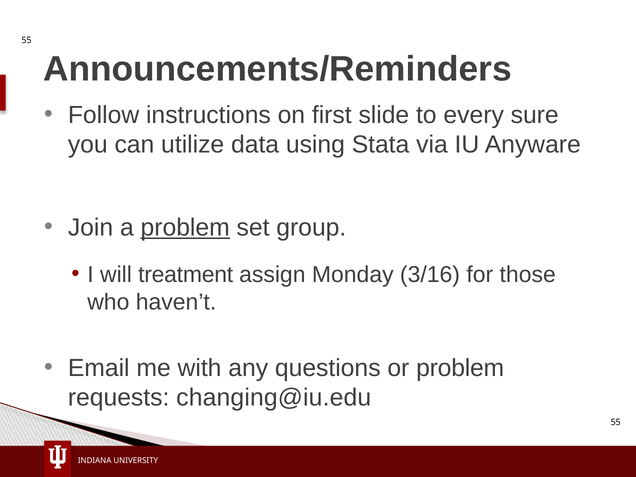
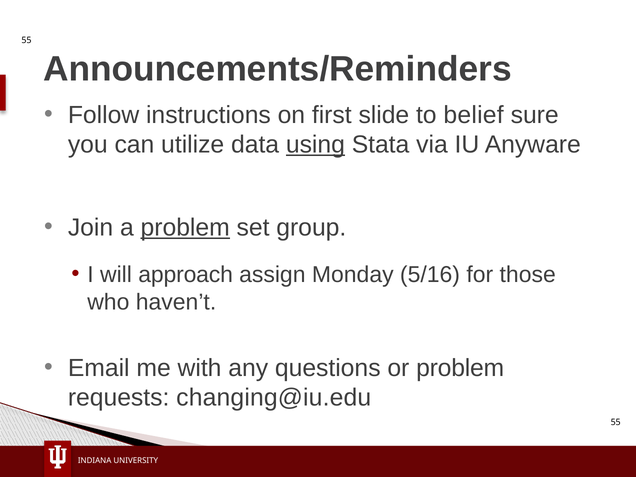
every: every -> belief (474, 115)
using underline: none -> present (315, 145)
treatment: treatment -> approach (186, 275)
3/16: 3/16 -> 5/16 (430, 275)
